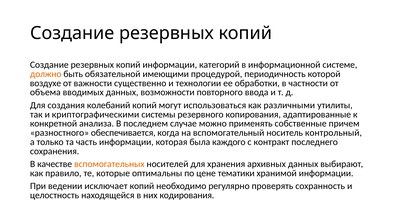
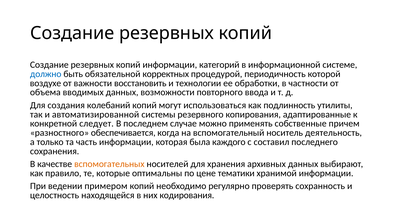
должно colour: orange -> blue (46, 74)
имеющими: имеющими -> корректных (166, 74)
существенно: существенно -> восстановить (140, 83)
различными: различными -> подлинность (289, 105)
криптографическими: криптографическими -> автоматизированной (96, 114)
анализа: анализа -> следует (97, 123)
контрольный: контрольный -> деятельность (333, 133)
контракт: контракт -> составил (271, 142)
исключает: исключает -> примером (106, 186)
